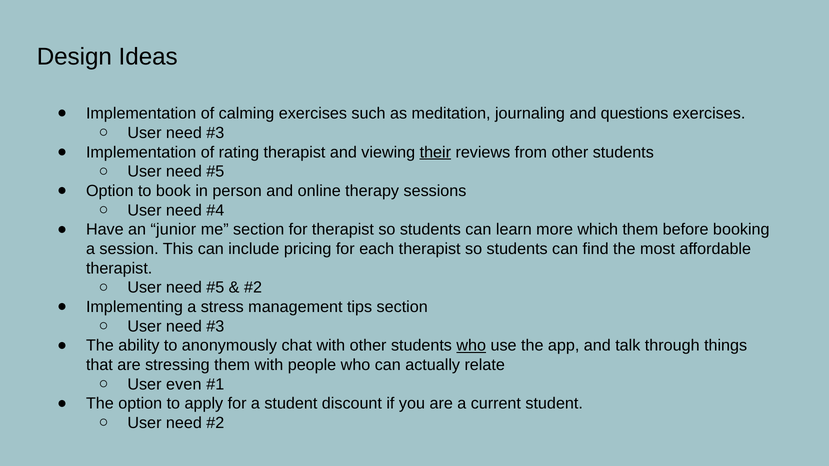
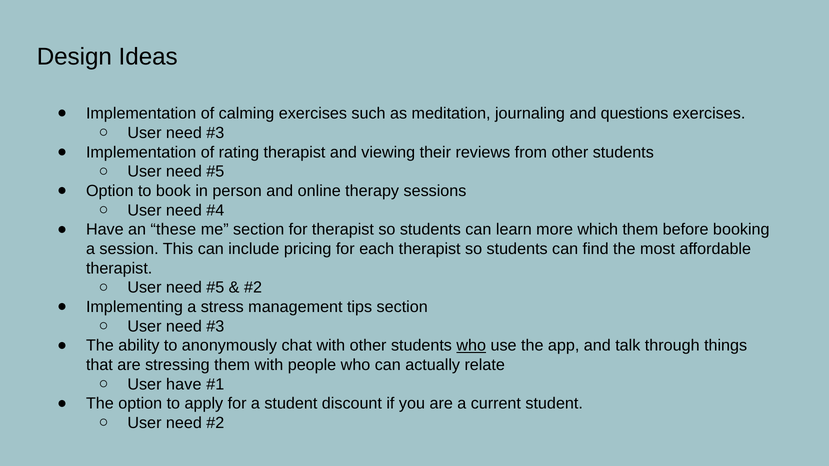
their underline: present -> none (435, 152)
junior: junior -> these (173, 230)
User even: even -> have (184, 385)
